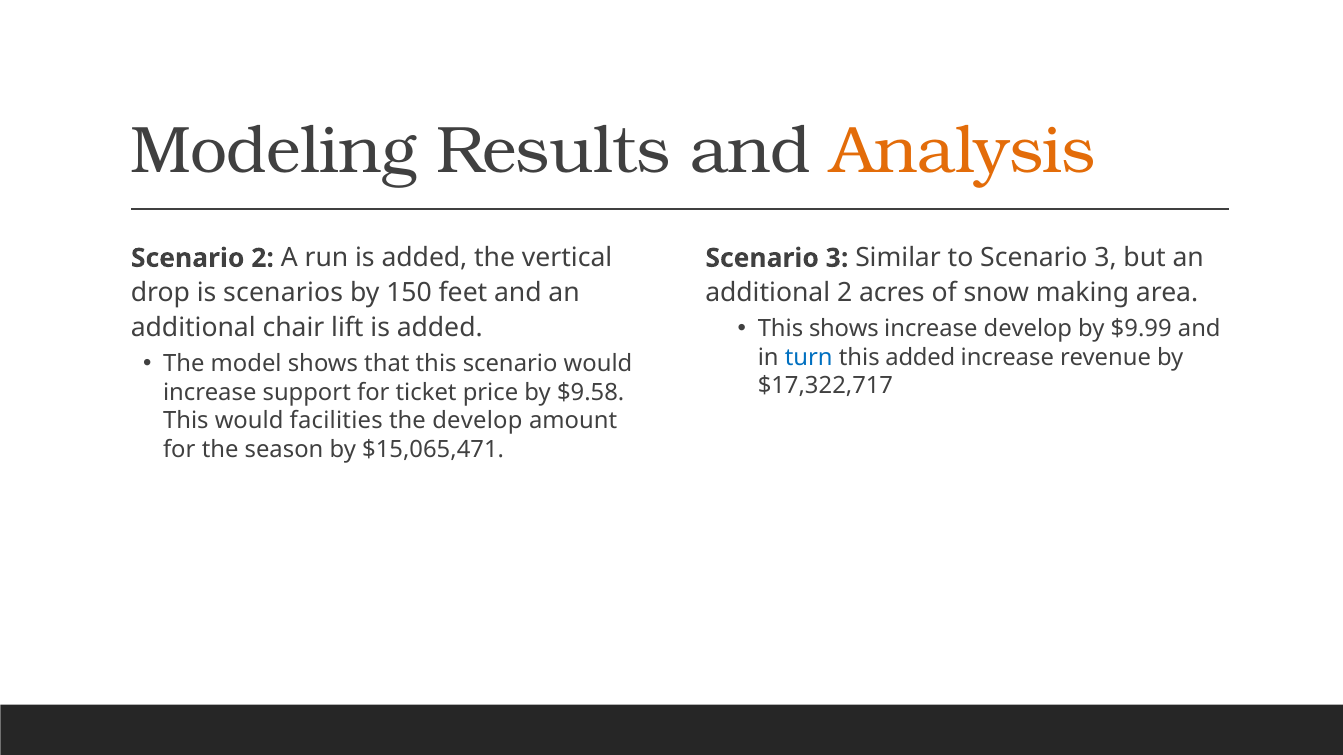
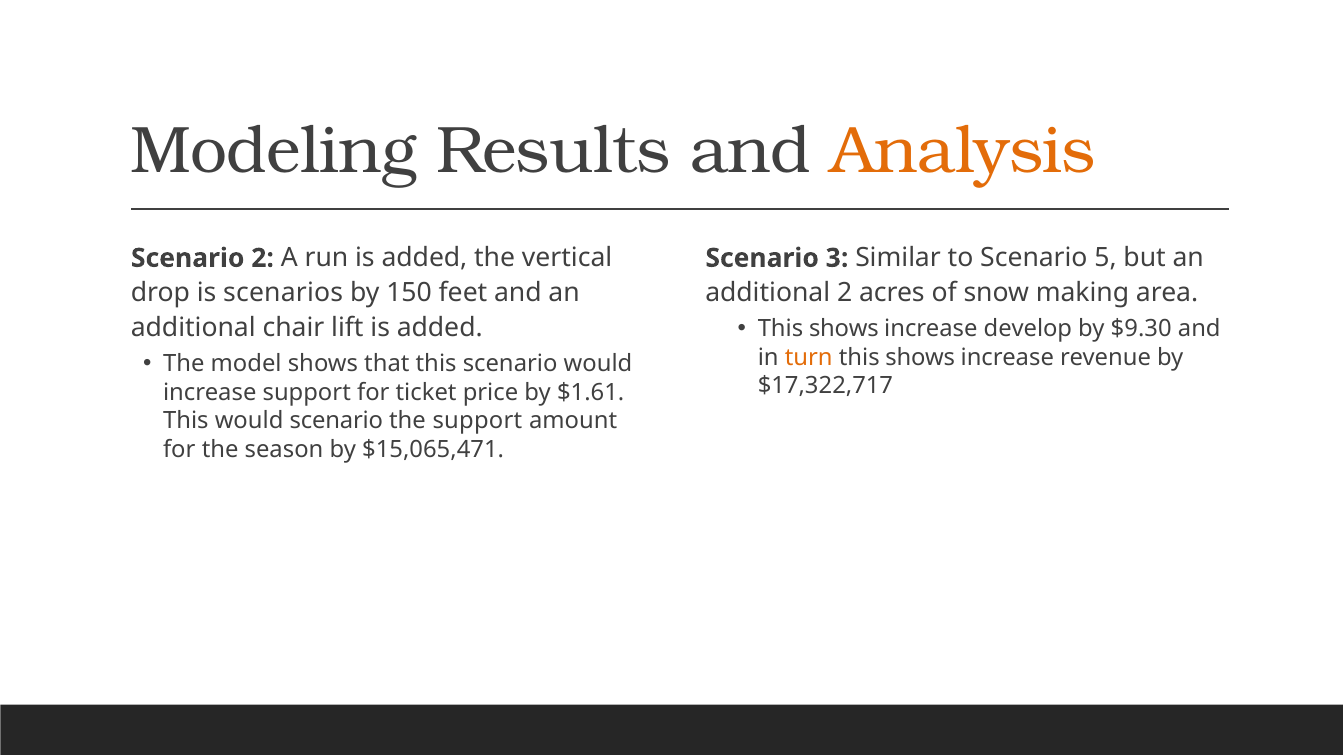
to Scenario 3: 3 -> 5 (1106, 258)
$9.99: $9.99 -> $9.30 (1141, 329)
turn colour: blue -> orange (809, 357)
added: added -> shows (920, 357)
$9.58: $9.58 -> $1.61 (591, 393)
would facilities: facilities -> scenario (336, 421)
the develop: develop -> support (477, 421)
